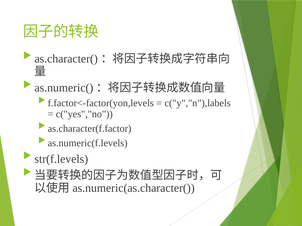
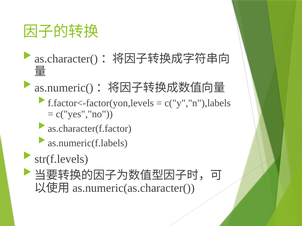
as.numeric(f.levels: as.numeric(f.levels -> as.numeric(f.labels (88, 143)
